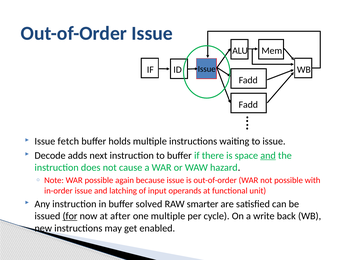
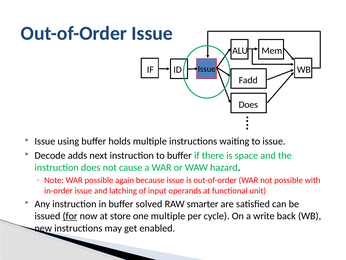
Fadd: Fadd -> Does (248, 104)
fetch: fetch -> using (68, 141)
and underline: present -> none (268, 155)
after: after -> store (120, 216)
